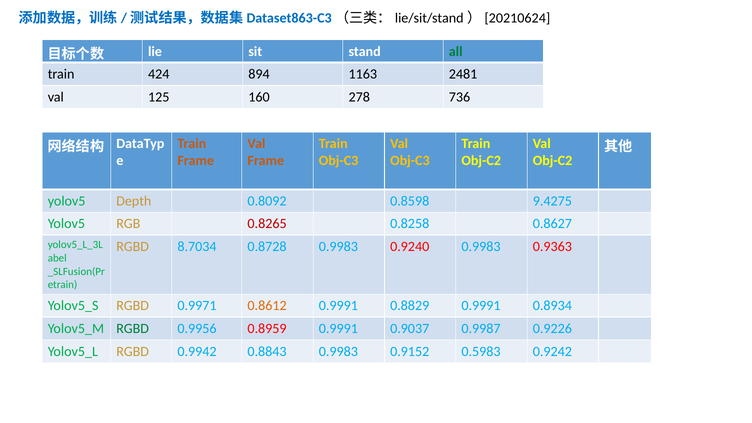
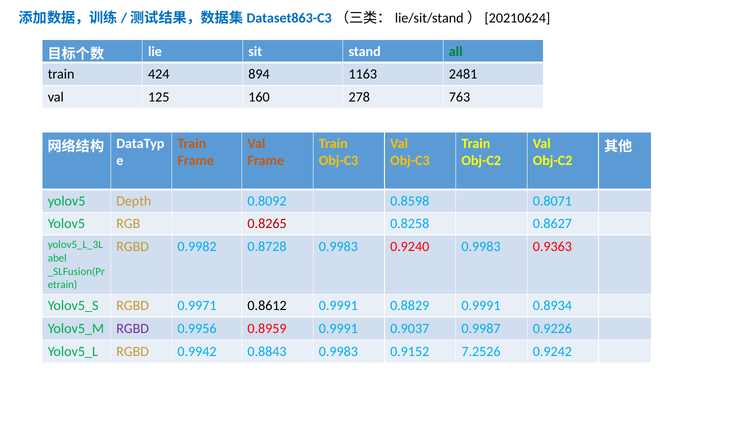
736: 736 -> 763 (459, 97)
9.4275: 9.4275 -> 0.8071 (552, 201)
8.7034: 8.7034 -> 0.9982 (197, 247)
0.8612 colour: orange -> black (267, 306)
RGBD colour: green -> purple (133, 329)
0.5983: 0.5983 -> 7.2526 (481, 351)
